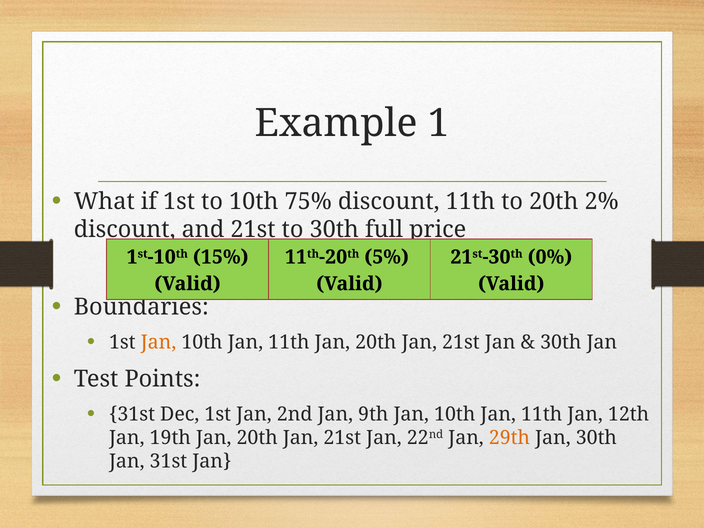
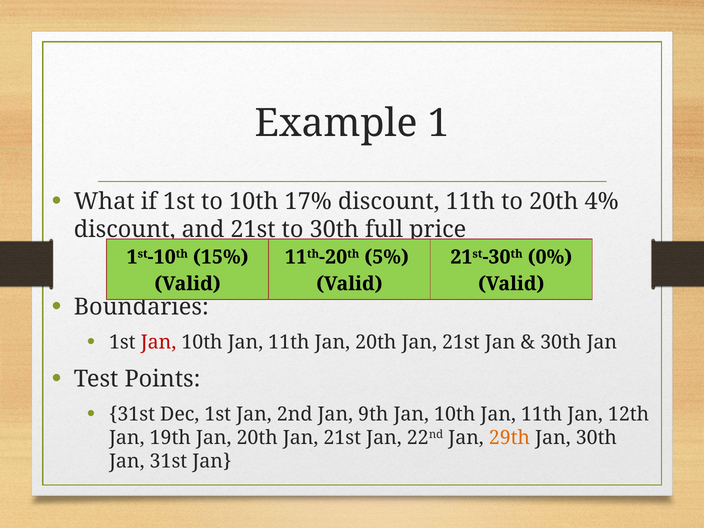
75%: 75% -> 17% (308, 201)
2%: 2% -> 4% (602, 201)
Jan colour: orange -> red (158, 342)
